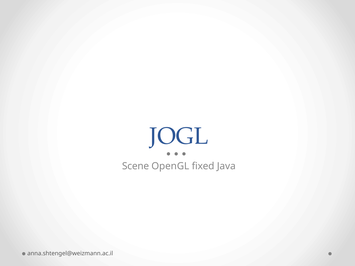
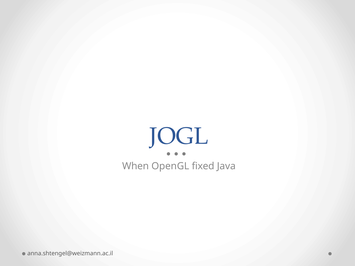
Scene: Scene -> When (136, 166)
